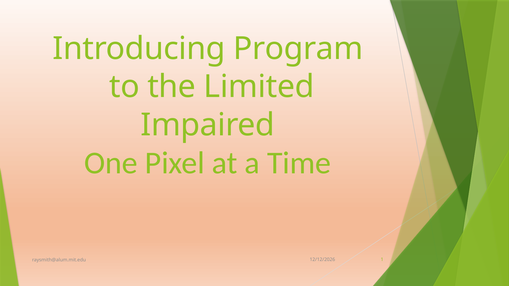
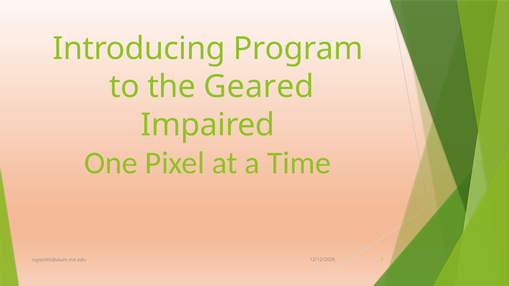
Limited: Limited -> Geared (259, 87)
